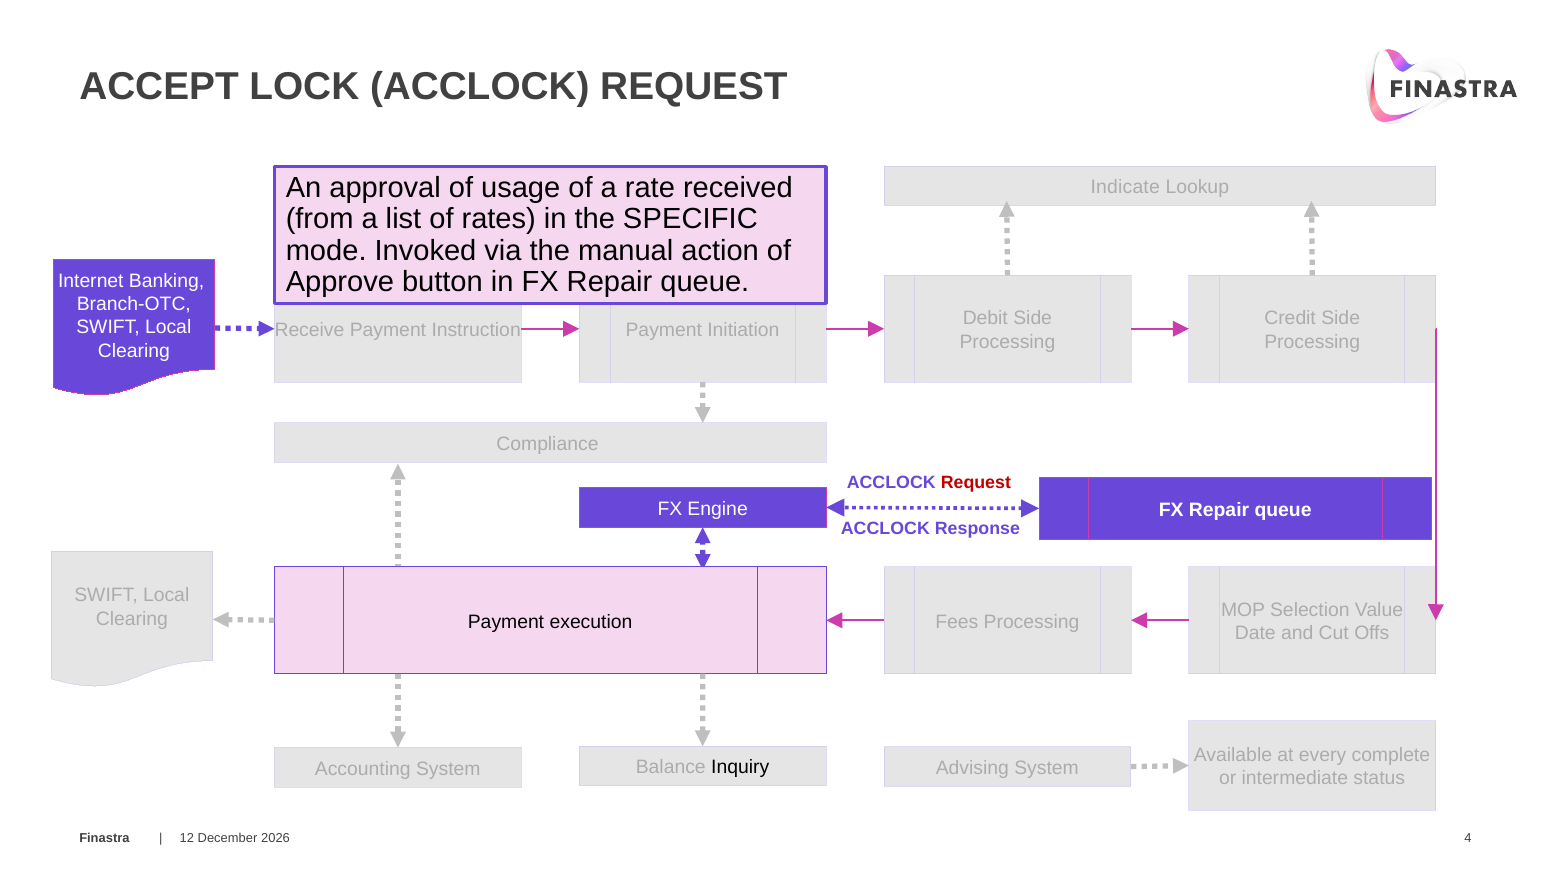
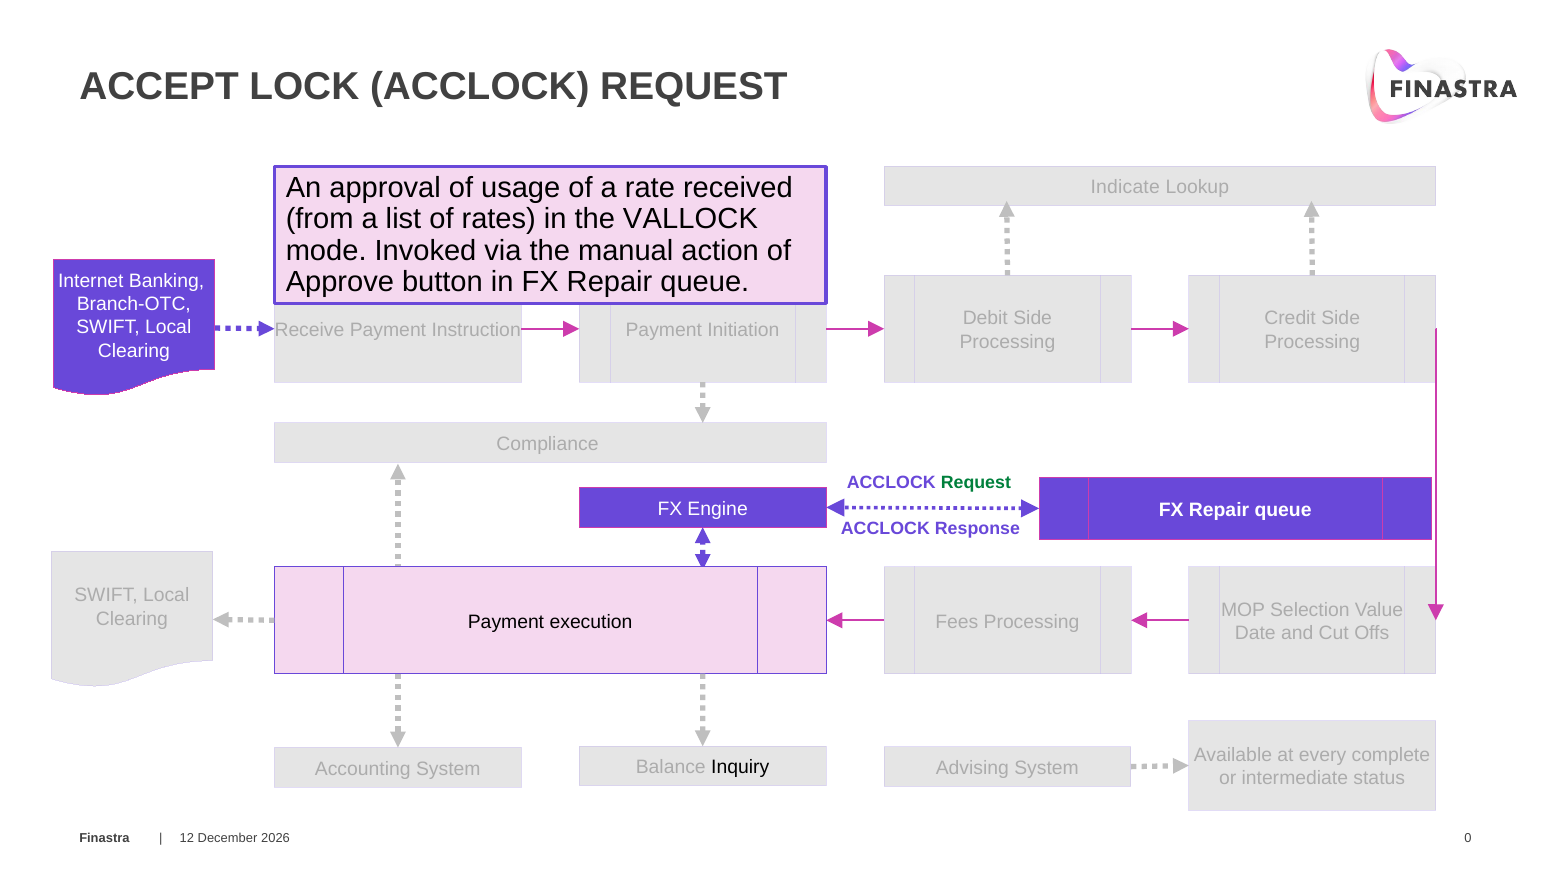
SPECIFIC: SPECIFIC -> VALLOCK (690, 219)
Request colour: red -> green (976, 482)
4: 4 -> 0 (1468, 837)
